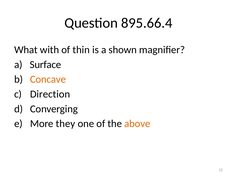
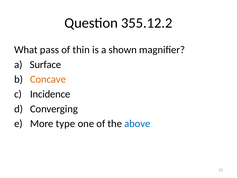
895.66.4: 895.66.4 -> 355.12.2 (147, 23)
with: with -> pass (49, 50)
Direction: Direction -> Incidence (50, 94)
they: they -> type (65, 123)
above colour: orange -> blue (137, 123)
